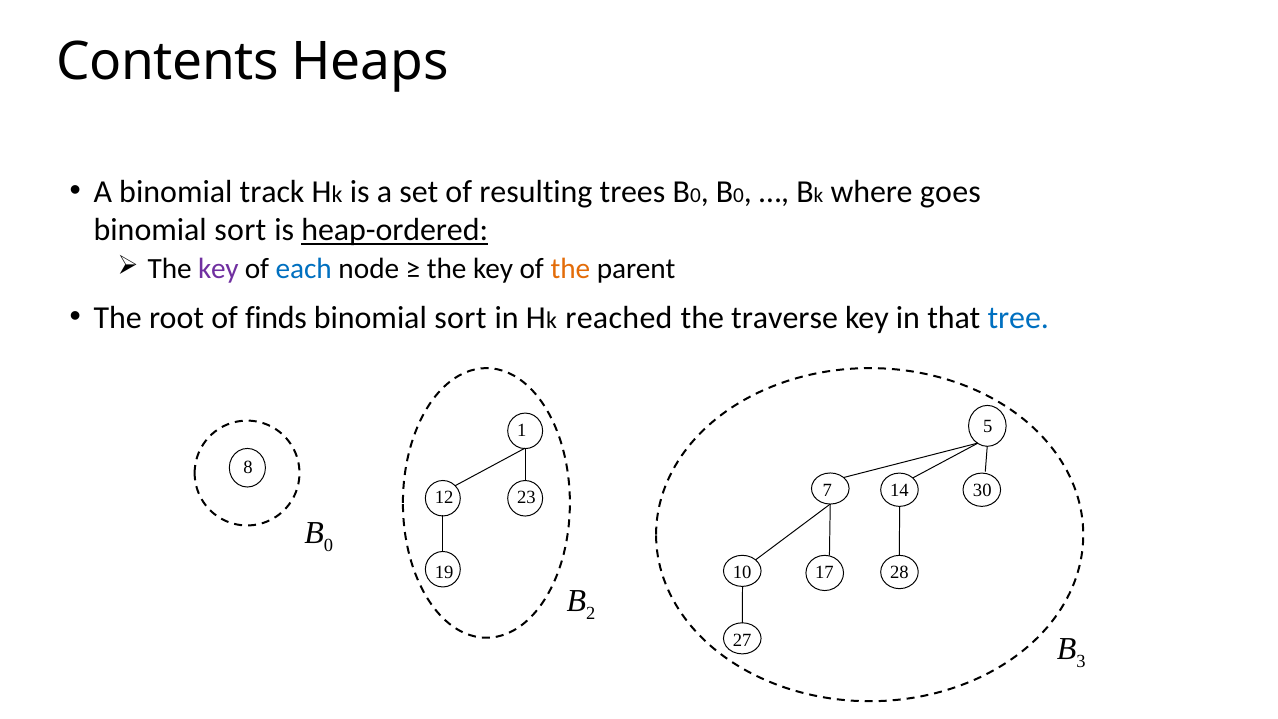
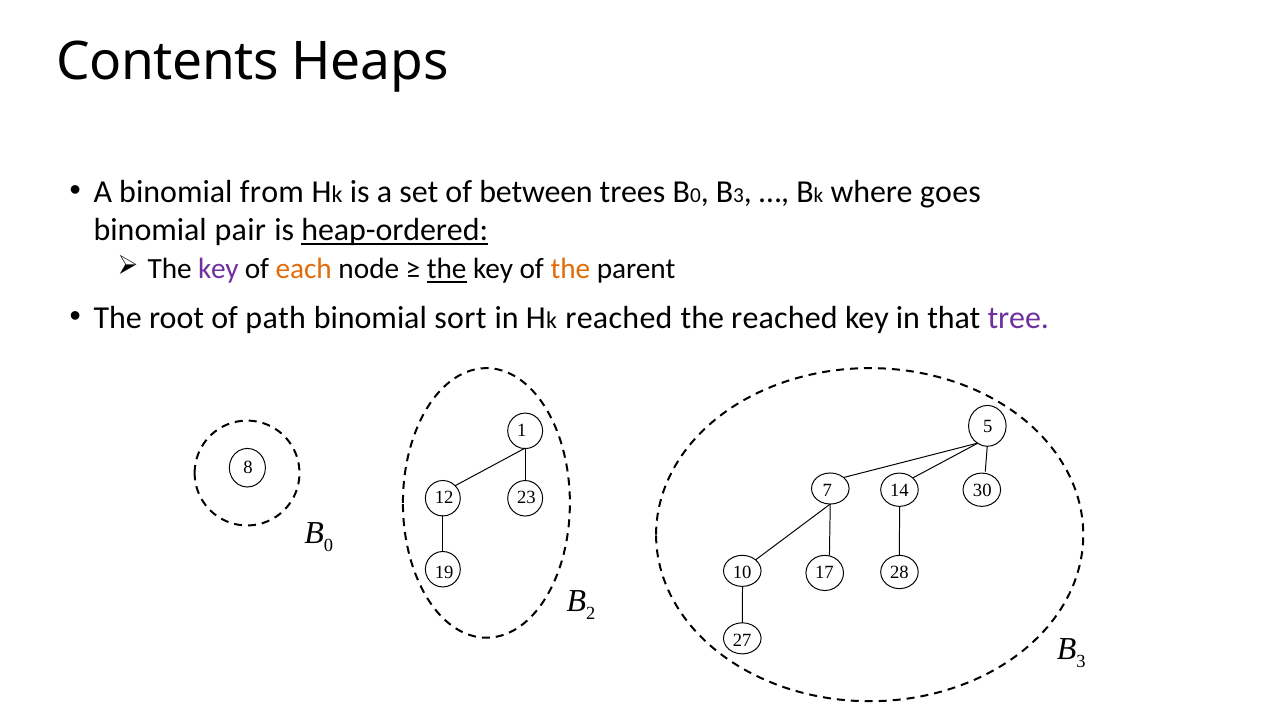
track: track -> from (272, 192)
resulting: resulting -> between (536, 192)
0: 0 -> 3 (739, 195)
sort: sort -> pair (240, 230)
each colour: blue -> orange (304, 269)
the underline: none -> present (447, 269)
finds: finds -> path (276, 318)
the traverse: traverse -> reached (784, 318)
tree colour: blue -> purple (1018, 318)
